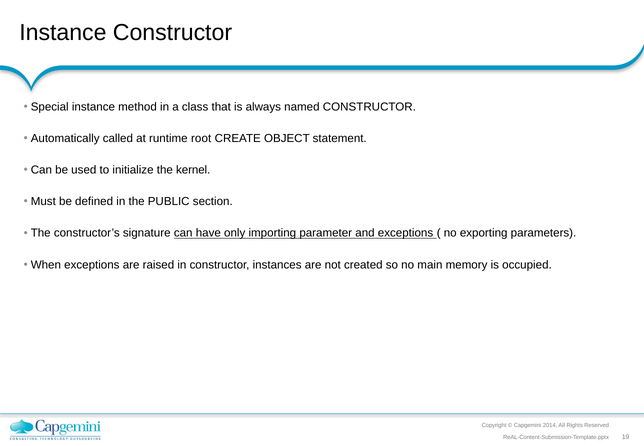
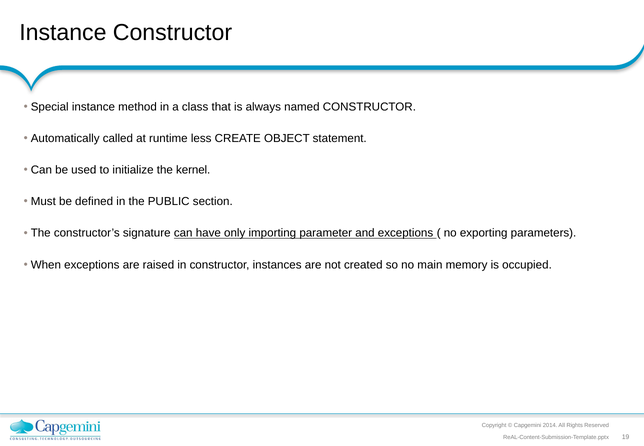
root: root -> less (201, 138)
